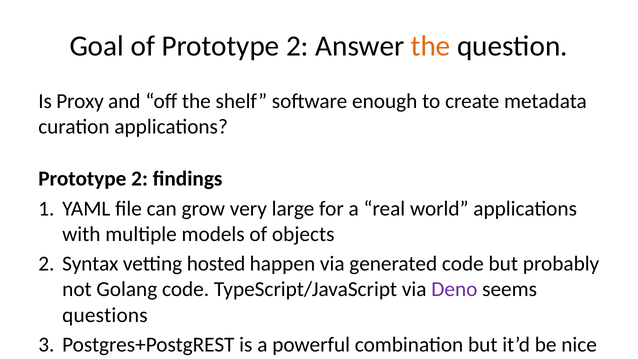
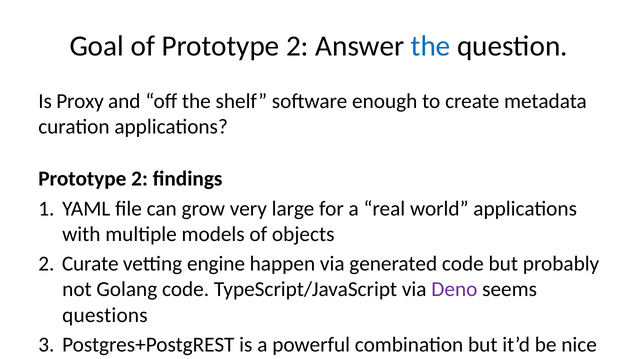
the colour: orange -> blue (431, 46)
Syntax: Syntax -> Curate (90, 264)
hosted: hosted -> engine (216, 264)
